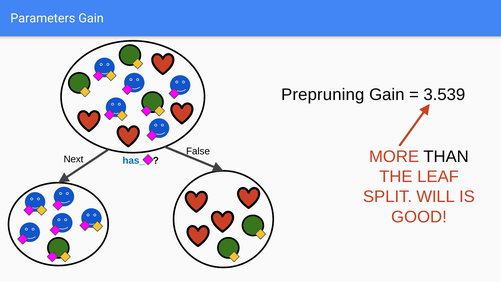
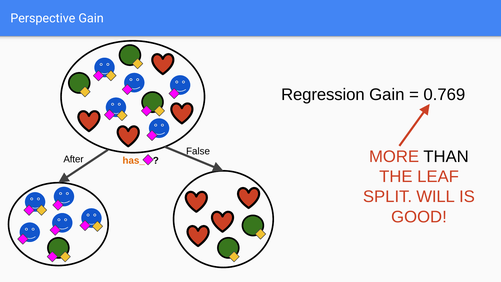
Parameters: Parameters -> Perspective (43, 18)
Prepruning: Prepruning -> Regression (323, 95)
3.539: 3.539 -> 0.769 (444, 95)
Next: Next -> After (74, 159)
has_ colour: blue -> orange (134, 161)
